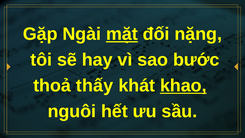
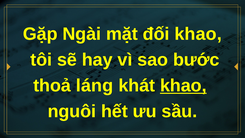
mặt underline: present -> none (122, 34)
đối nặng: nặng -> khao (198, 34)
thấy: thấy -> láng (95, 85)
